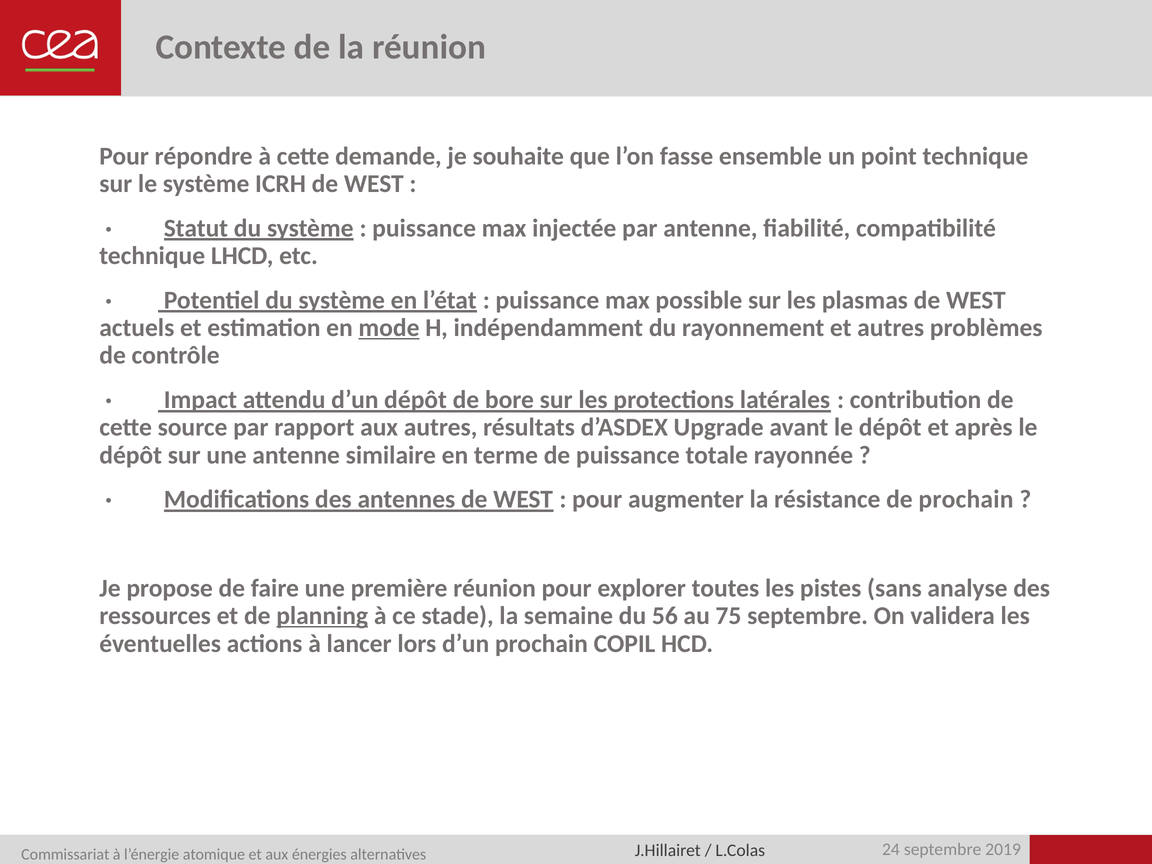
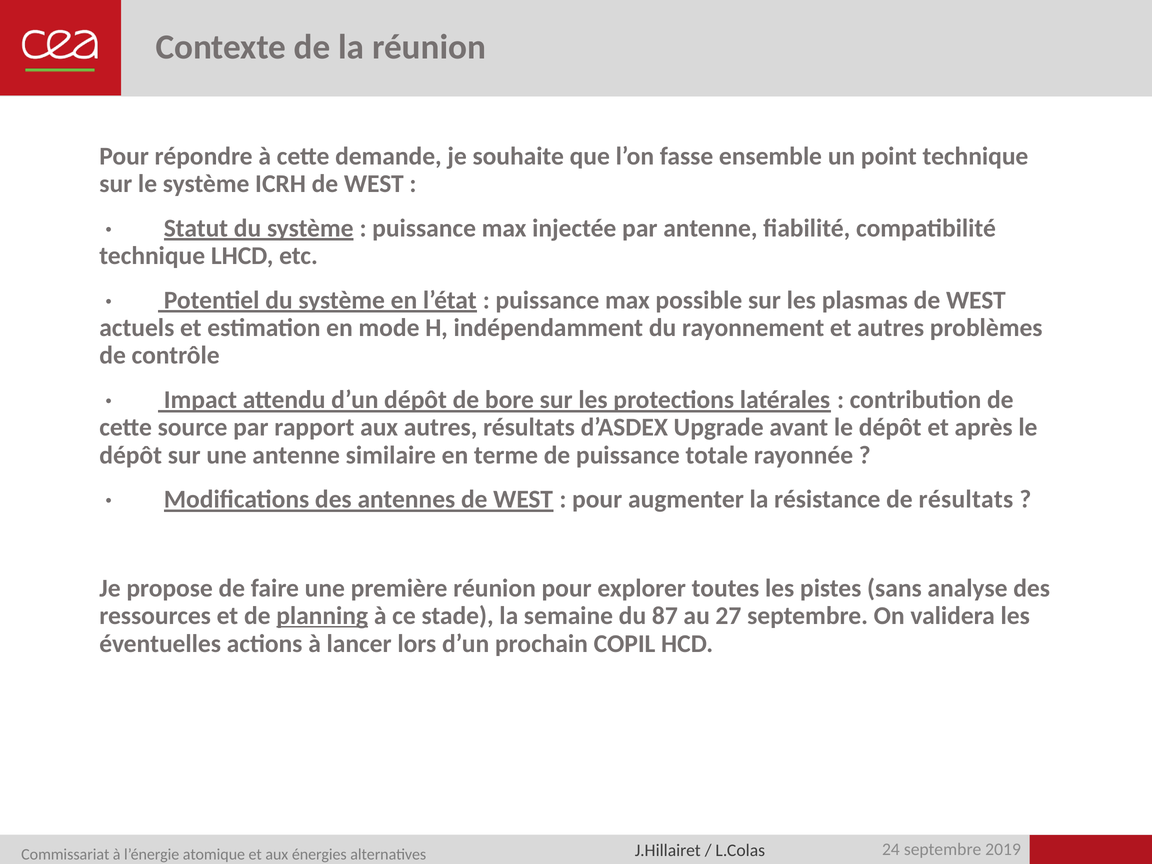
mode underline: present -> none (389, 328)
de prochain: prochain -> résultats (966, 500)
56: 56 -> 87 (665, 616)
75: 75 -> 27 (728, 616)
